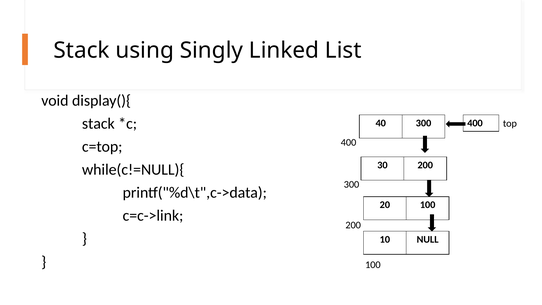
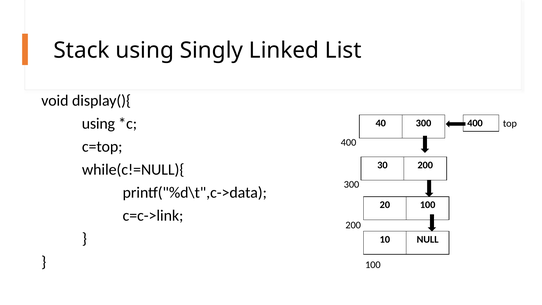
stack: stack -> using (98, 124)
